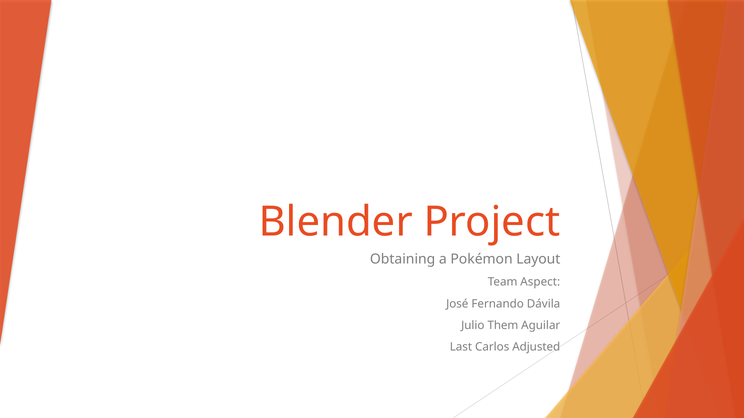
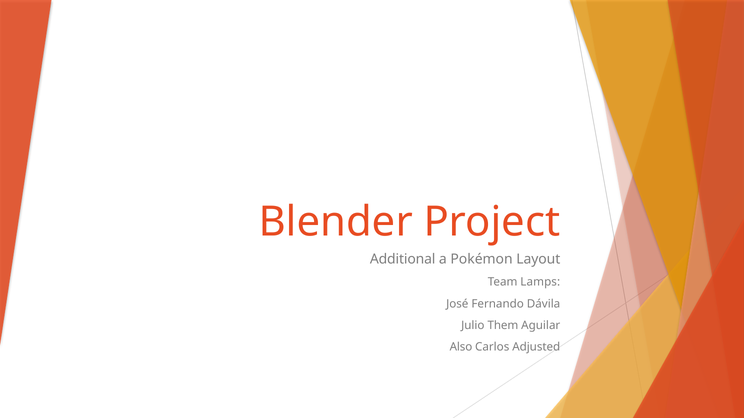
Obtaining: Obtaining -> Additional (403, 259)
Aspect: Aspect -> Lamps (540, 282)
Last: Last -> Also (461, 348)
